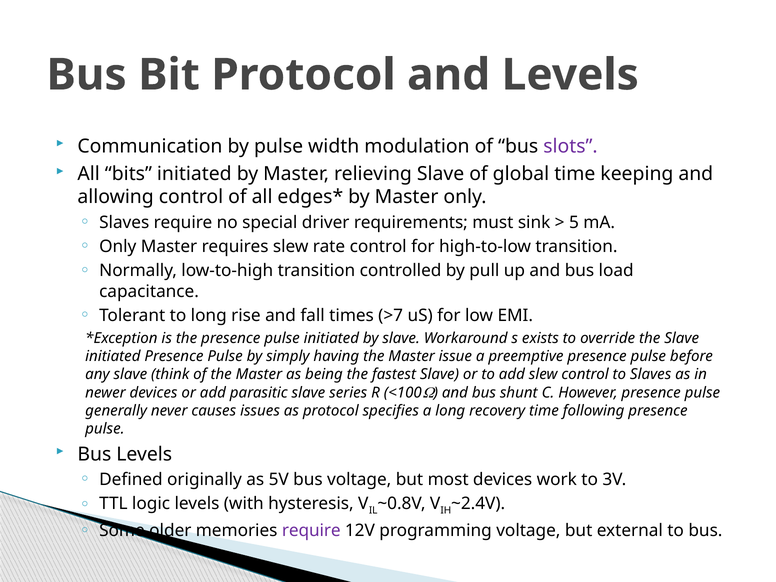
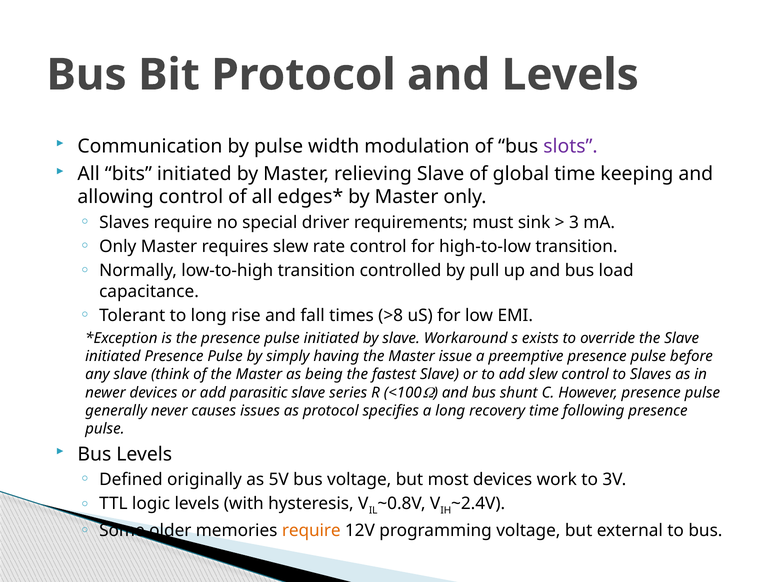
5: 5 -> 3 (574, 222)
>7: >7 -> >8 (391, 315)
require colour: purple -> orange (311, 531)
